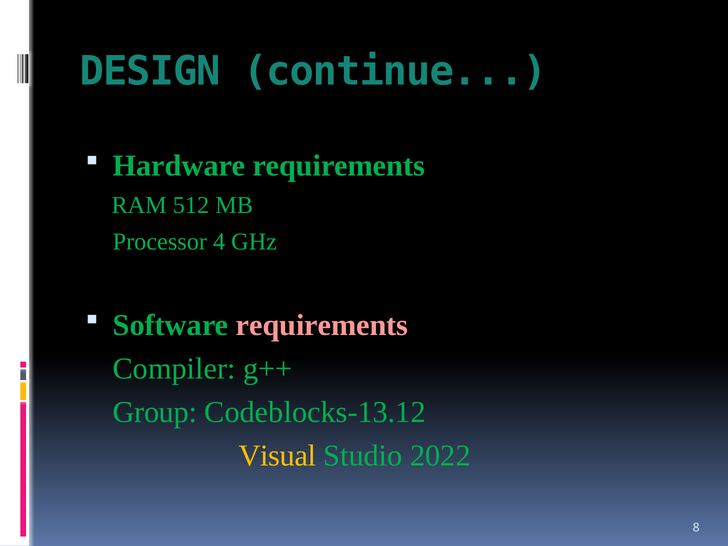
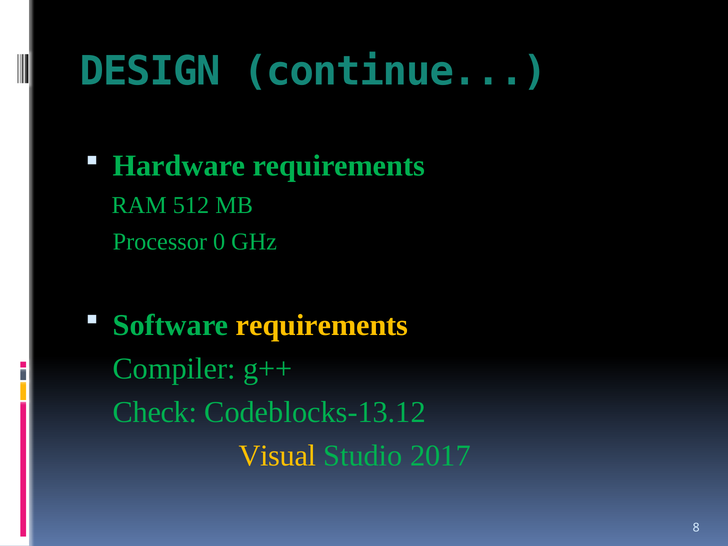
4: 4 -> 0 (219, 242)
requirements colour: pink -> yellow (322, 325)
Group: Group -> Check (155, 412)
2022: 2022 -> 2017 (440, 456)
